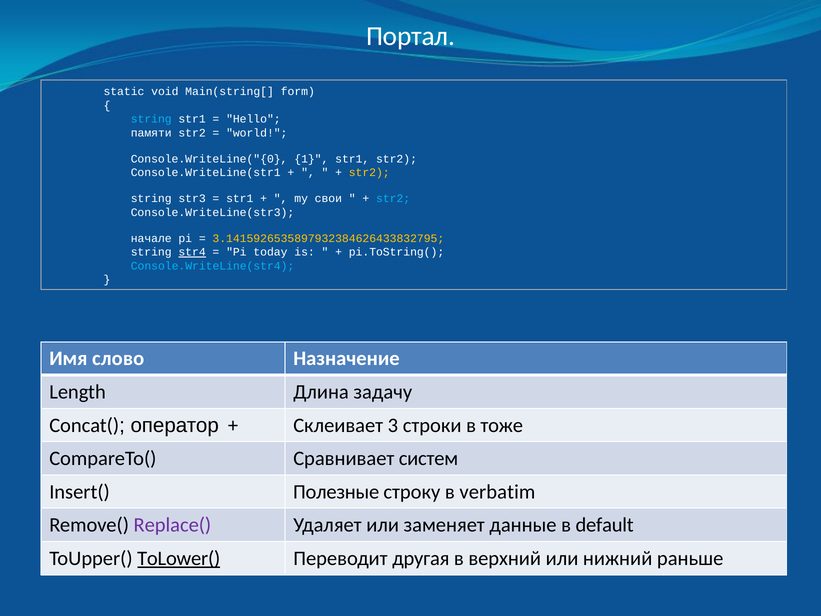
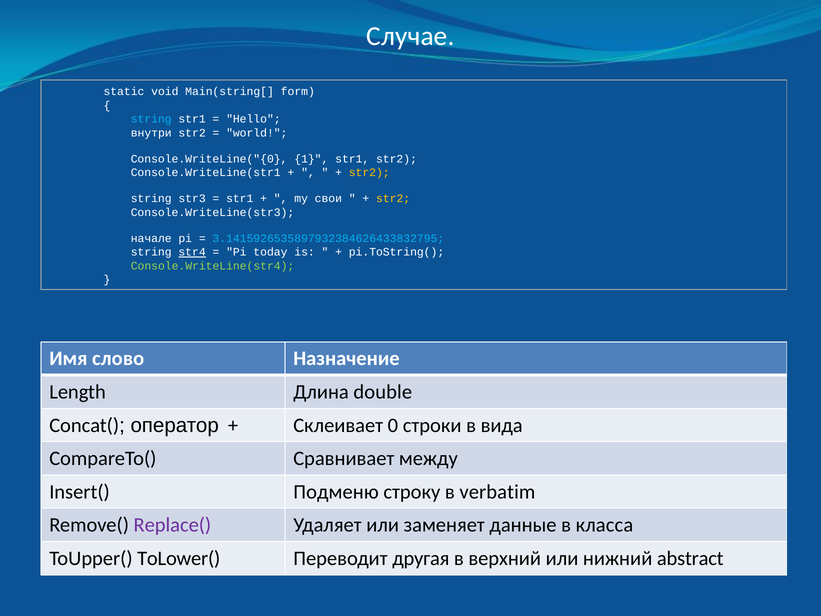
Портал: Портал -> Случае (410, 36)
памяти: памяти -> внутри (151, 133)
str2 colour: light blue -> yellow (393, 199)
3.1415926535897932384626433832795 colour: yellow -> light blue (328, 238)
Console.WriteLine(str4 colour: light blue -> light green (213, 266)
задачу: задачу -> double (383, 392)
3: 3 -> 0 (393, 425)
тоже: тоже -> вида (502, 425)
систем: систем -> между (428, 458)
Полезные: Полезные -> Подменю (336, 492)
default: default -> класса (604, 525)
ToLower( underline: present -> none (179, 558)
раньше: раньше -> abstract (690, 558)
